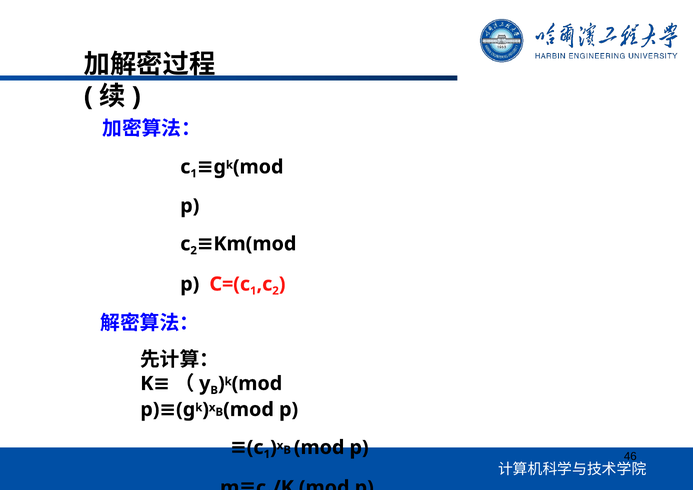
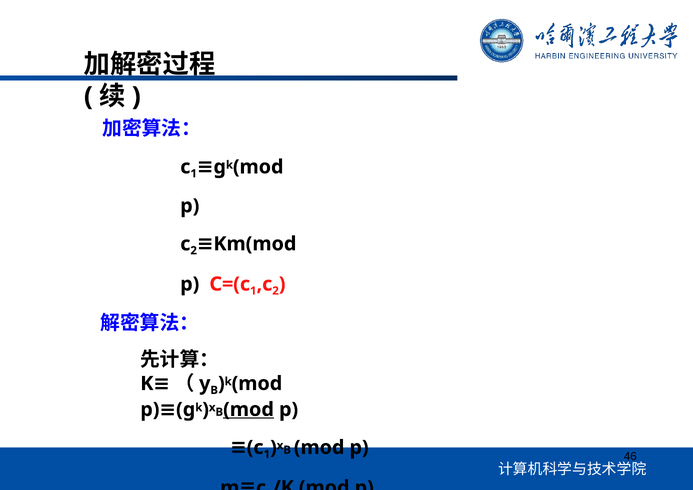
mod underline: none -> present (248, 410)
